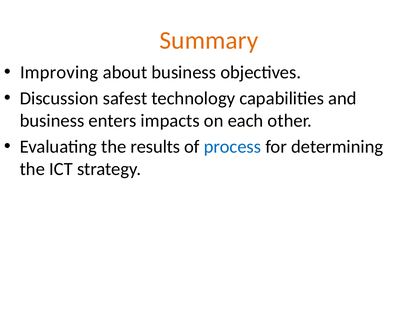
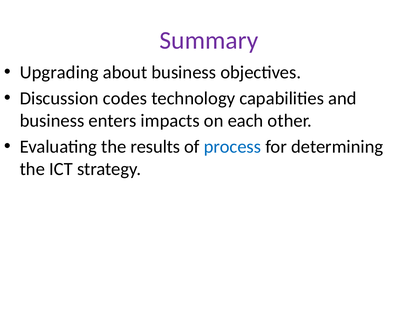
Summary colour: orange -> purple (209, 40)
Improving: Improving -> Upgrading (59, 73)
safest: safest -> codes (125, 99)
